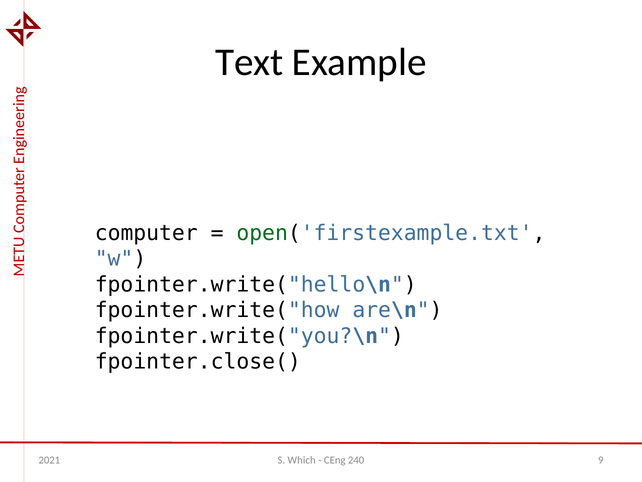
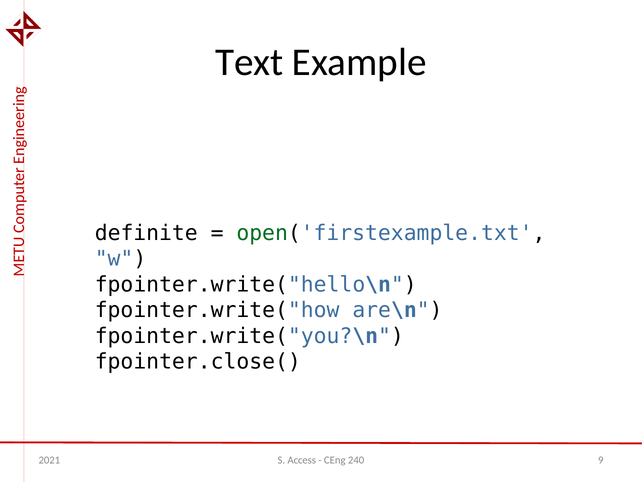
computer: computer -> definite (146, 233)
Which: Which -> Access (302, 460)
